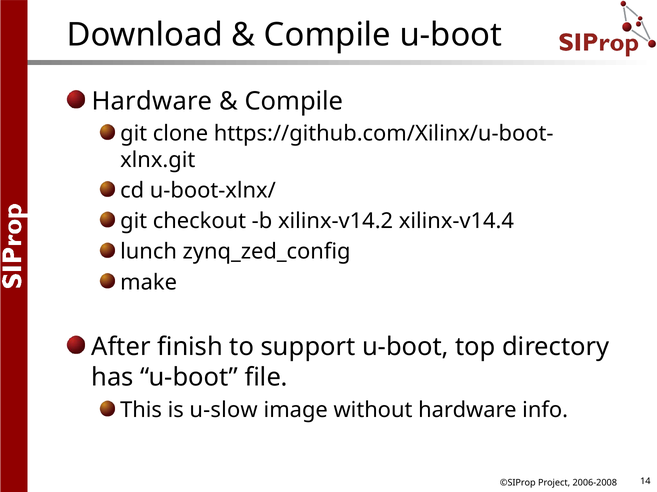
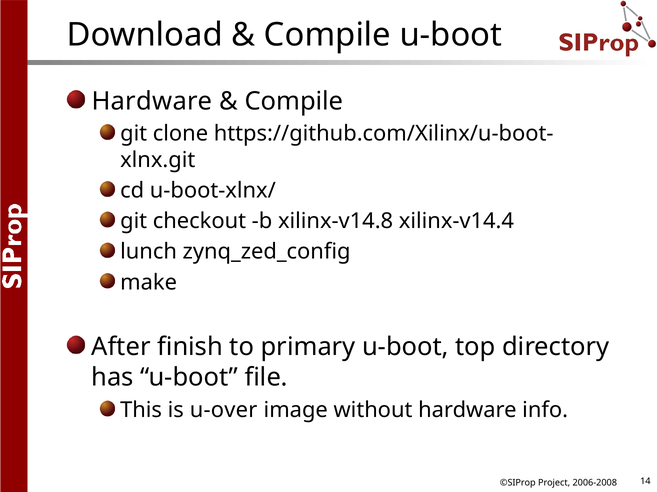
xilinx-v14.2: xilinx-v14.2 -> xilinx-v14.8 (336, 221)
support: support -> primary (308, 347)
u-slow: u-slow -> u-over (224, 411)
